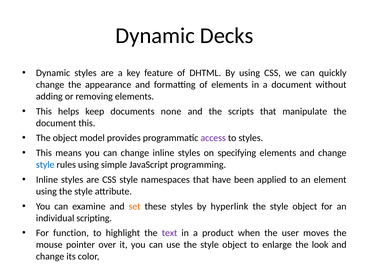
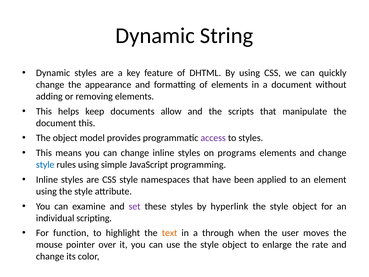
Decks: Decks -> String (227, 36)
none: none -> allow (171, 111)
specifying: specifying -> programs (237, 153)
set colour: orange -> purple (135, 206)
text colour: purple -> orange (170, 233)
product: product -> through (218, 233)
look: look -> rate (320, 244)
